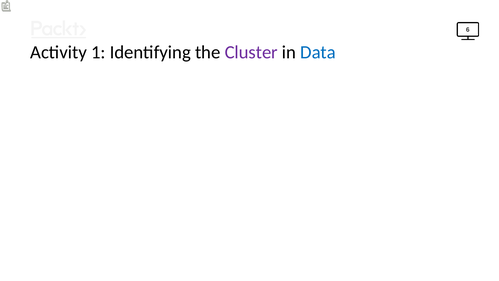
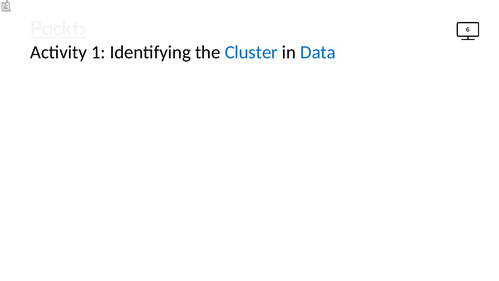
Cluster colour: purple -> blue (251, 52)
